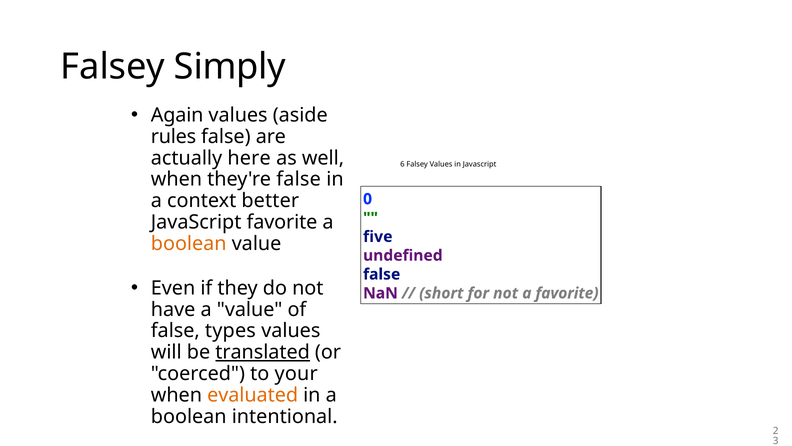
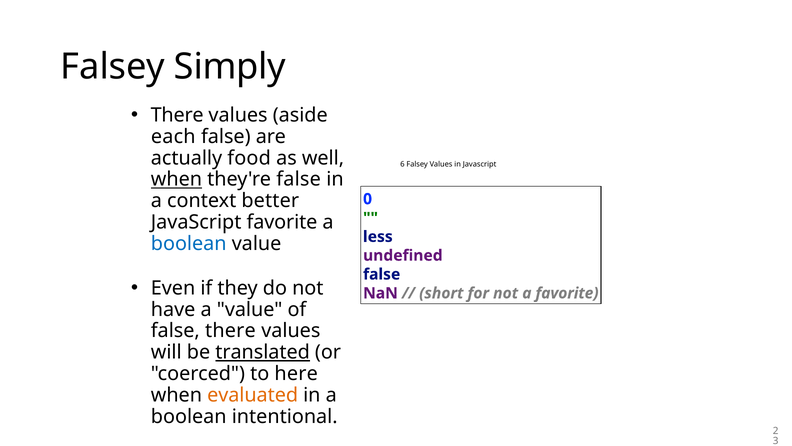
Again: Again -> There (177, 115)
rules: rules -> each (173, 136)
here: here -> food (249, 158)
when underline: none -> present (176, 179)
five: five -> less (378, 236)
boolean colour: orange -> blue (189, 243)
false types: types -> there (230, 331)
your: your -> here (296, 373)
